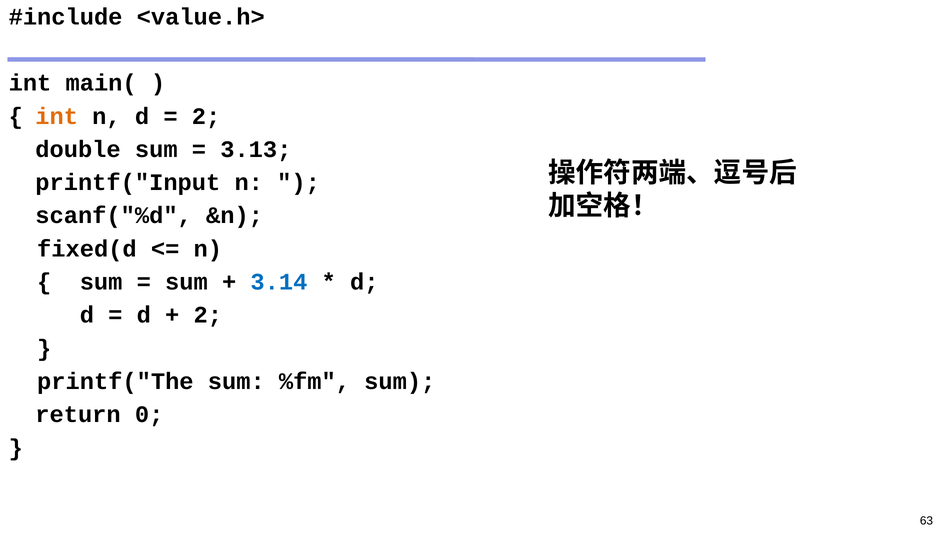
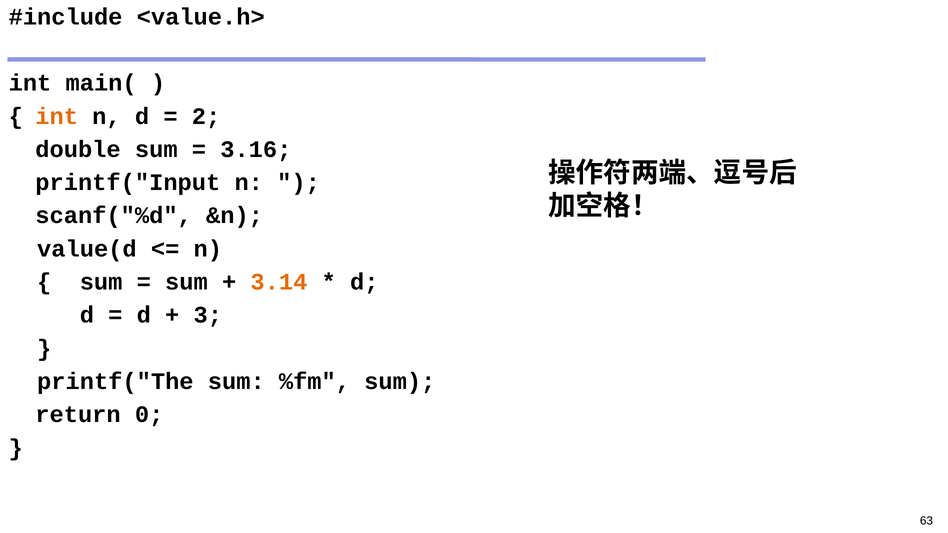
3.13: 3.13 -> 3.16 (256, 149)
fixed(d: fixed(d -> value(d (87, 249)
3.14 colour: blue -> orange (279, 282)
2: 2 -> 3 (208, 315)
